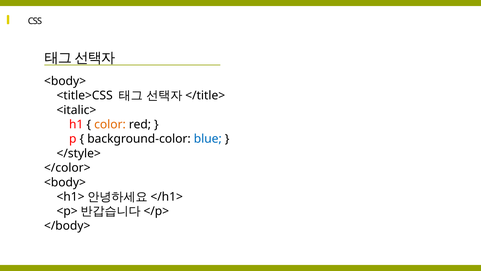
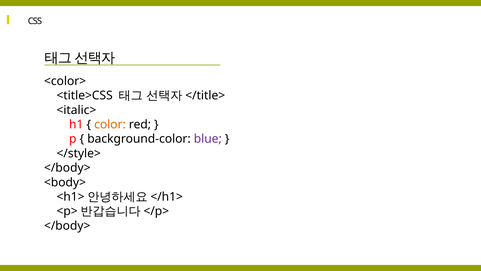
<body>: <body> -> <color> (65, 81)
blue colour: blue -> purple (208, 139)
</color>: </color> -> </body> (67, 168)
